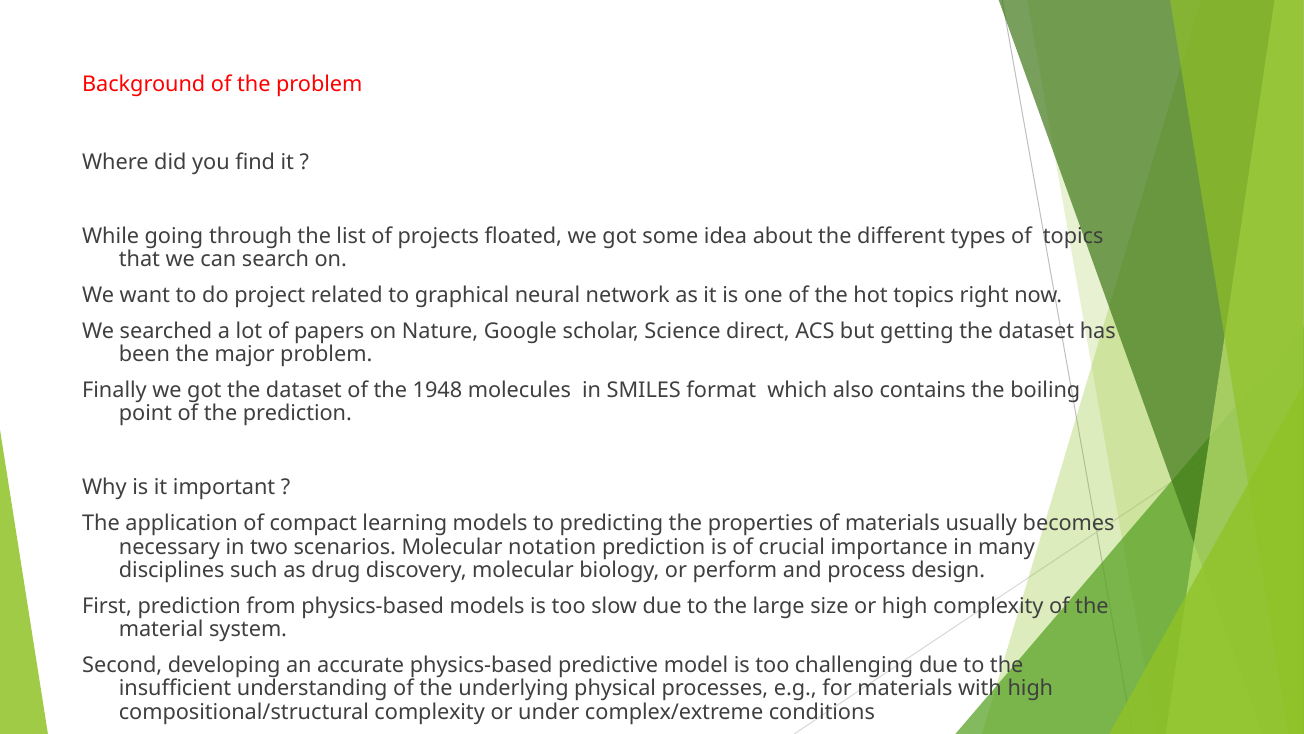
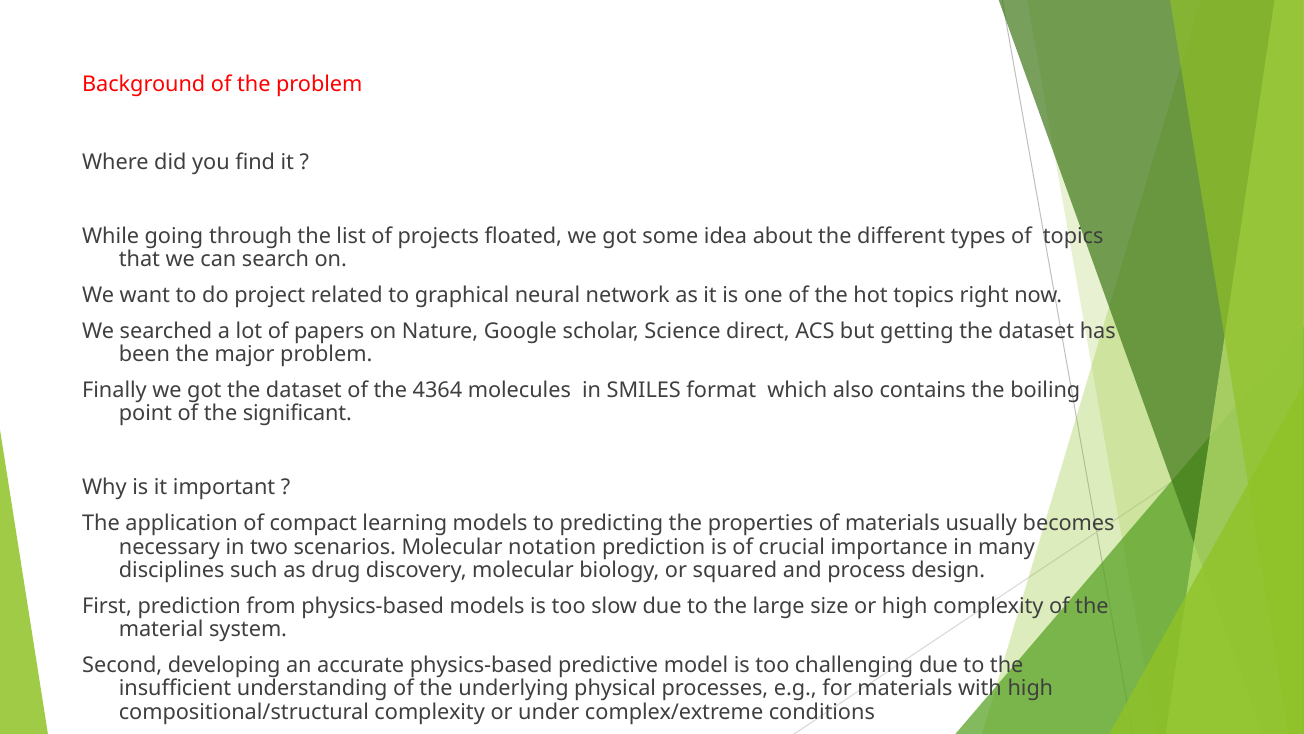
1948: 1948 -> 4364 (437, 390)
the prediction: prediction -> significant (297, 413)
perform: perform -> squared (735, 570)
